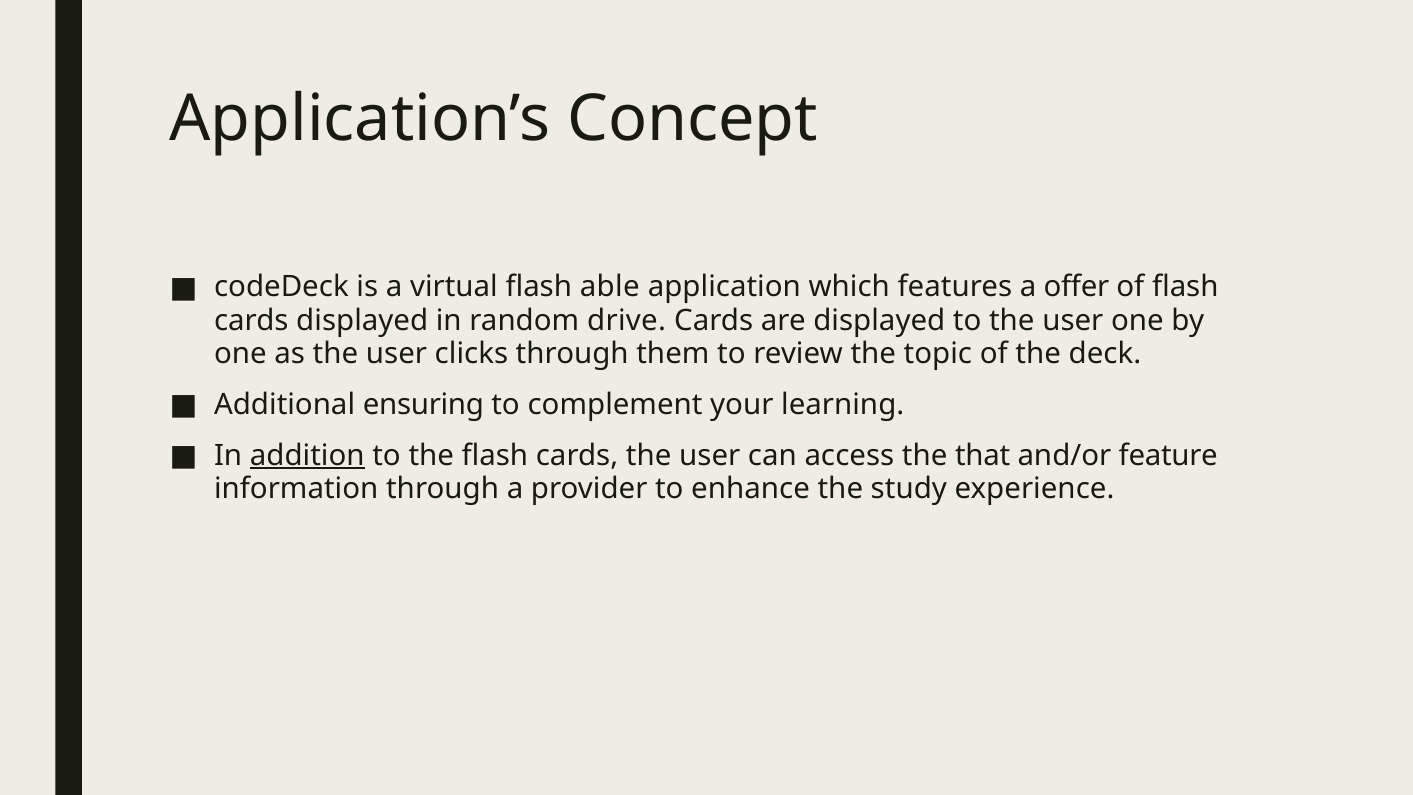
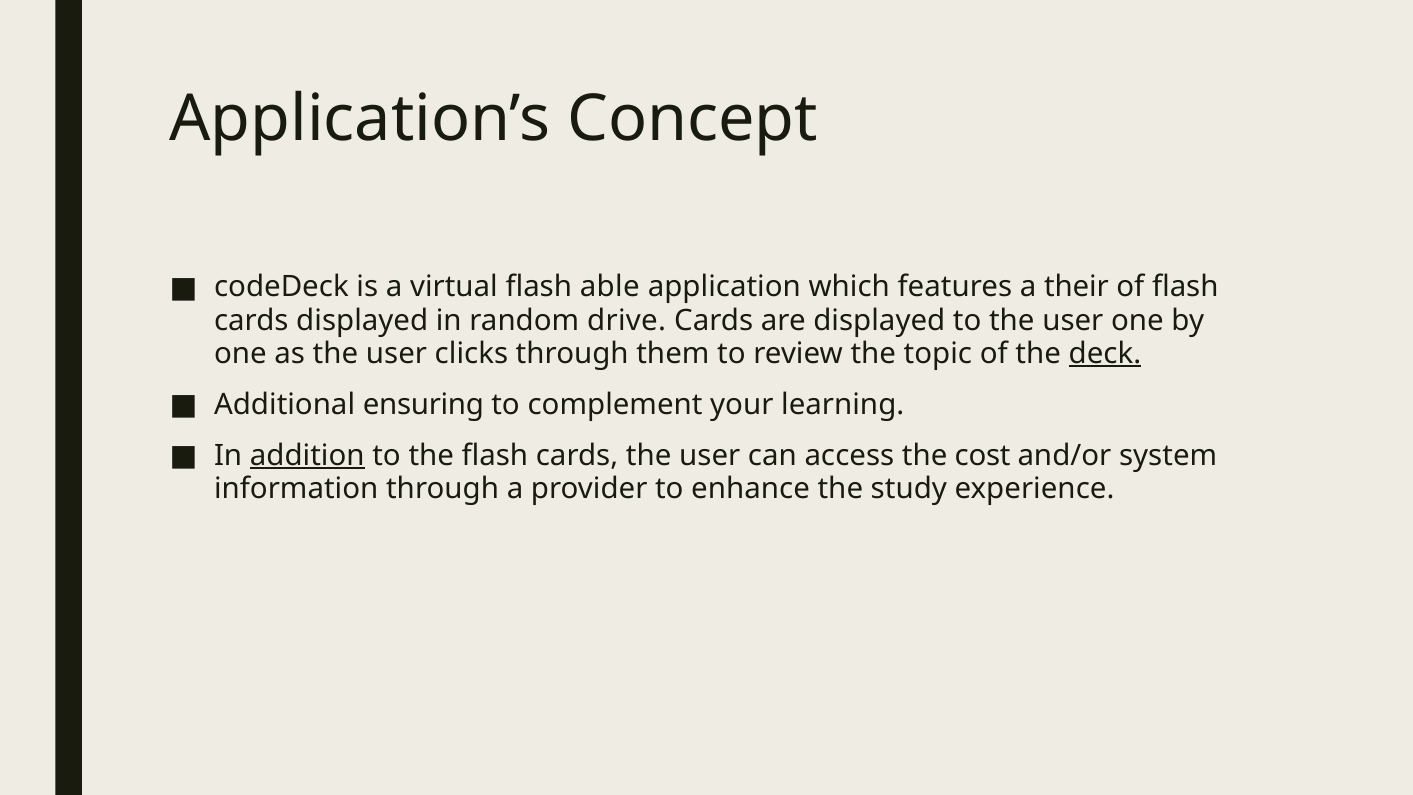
offer: offer -> their (1076, 287)
deck underline: none -> present (1105, 354)
that: that -> cost (983, 455)
feature: feature -> system (1168, 455)
